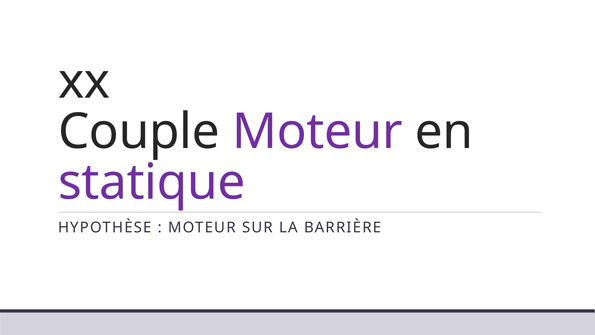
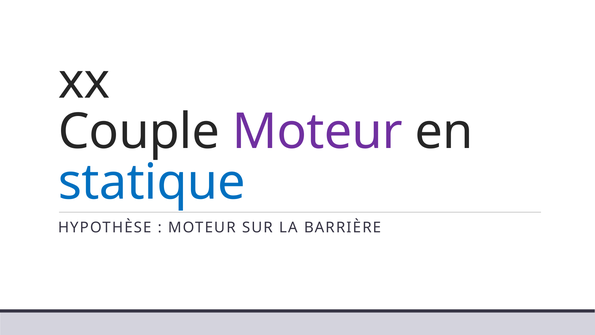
statique colour: purple -> blue (152, 182)
